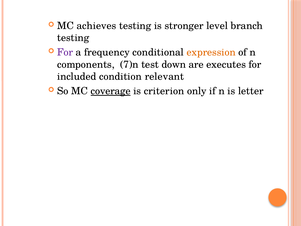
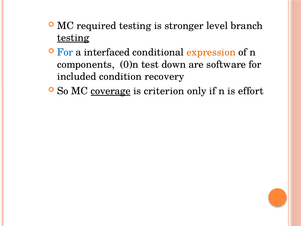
achieves: achieves -> required (96, 26)
testing underline: none -> present (73, 38)
For colour: purple -> blue (65, 52)
frequency: frequency -> interfaced (107, 52)
7)n: 7)n -> 0)n (129, 64)
executes: executes -> software (226, 64)
relevant: relevant -> recovery (164, 76)
letter: letter -> effort (251, 91)
